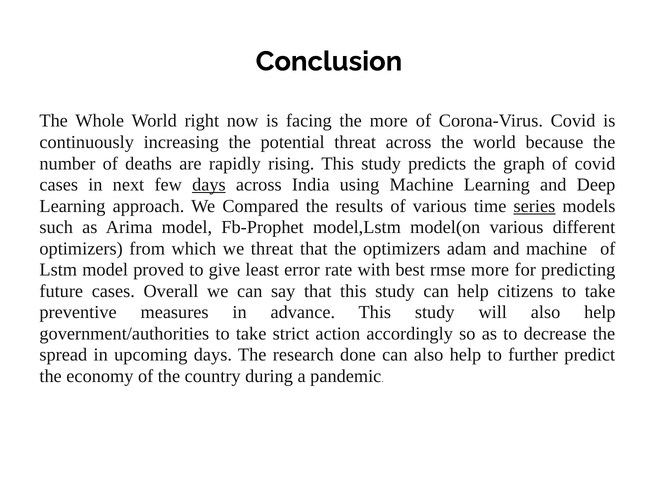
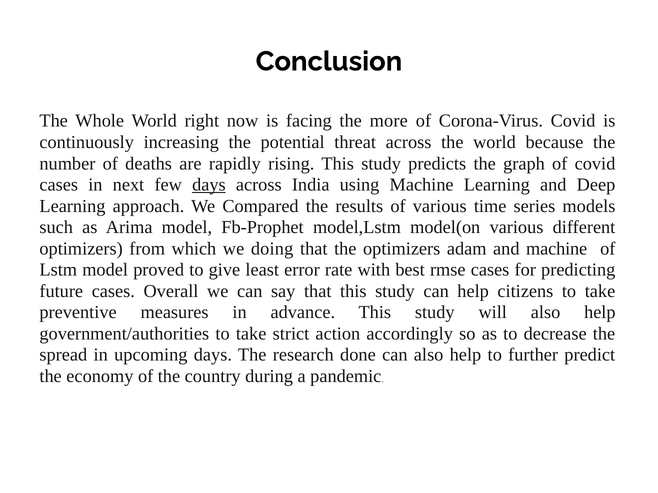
series underline: present -> none (534, 206)
we threat: threat -> doing (272, 249)
rmse more: more -> cases (490, 270)
